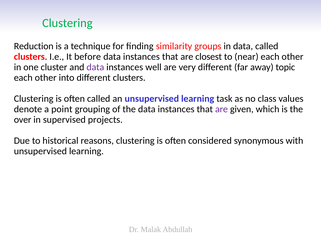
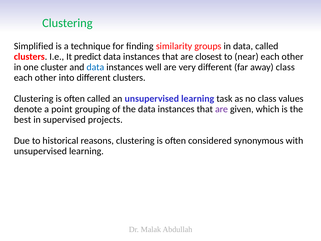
Reduction: Reduction -> Simplified (34, 46)
before: before -> predict (88, 57)
data colour: purple -> blue (95, 67)
away topic: topic -> class (285, 67)
over: over -> best (23, 120)
